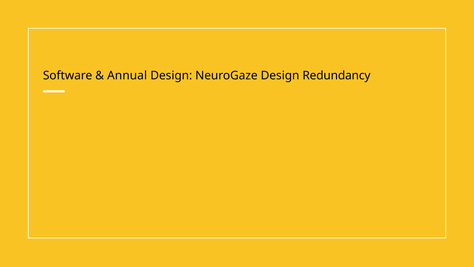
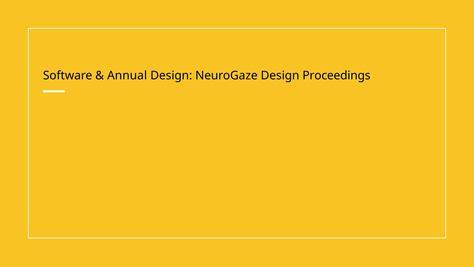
Redundancy: Redundancy -> Proceedings (336, 76)
